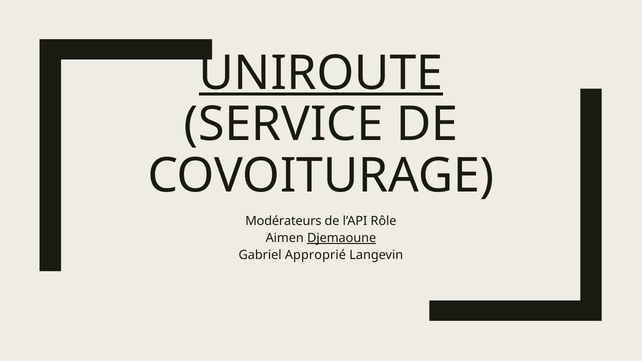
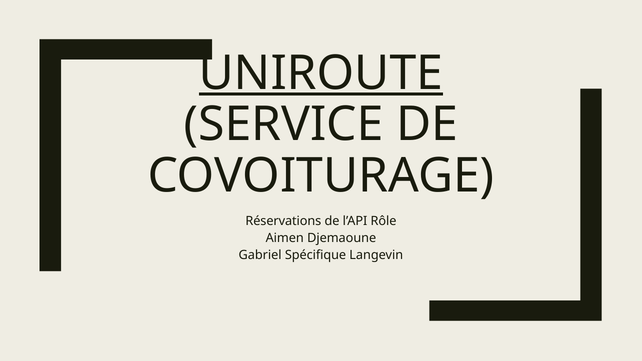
Modérateurs: Modérateurs -> Réservations (283, 221)
Djemaoune underline: present -> none (342, 238)
Approprié: Approprié -> Spécifique (316, 255)
